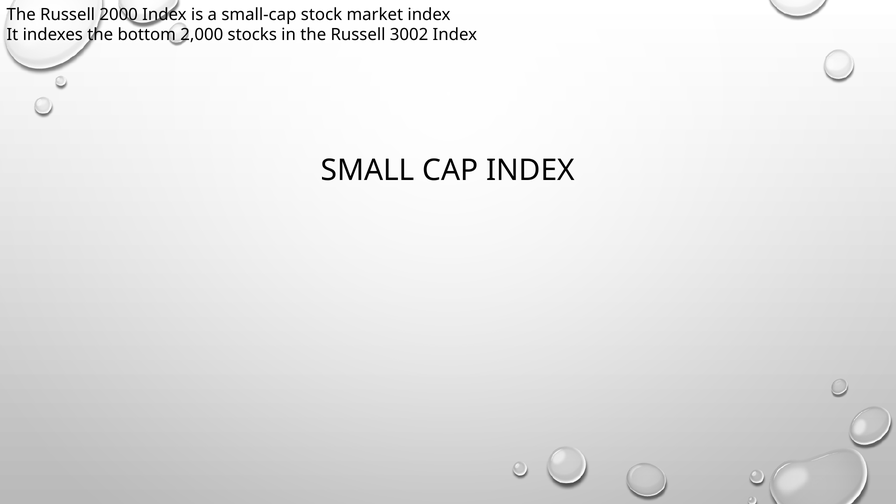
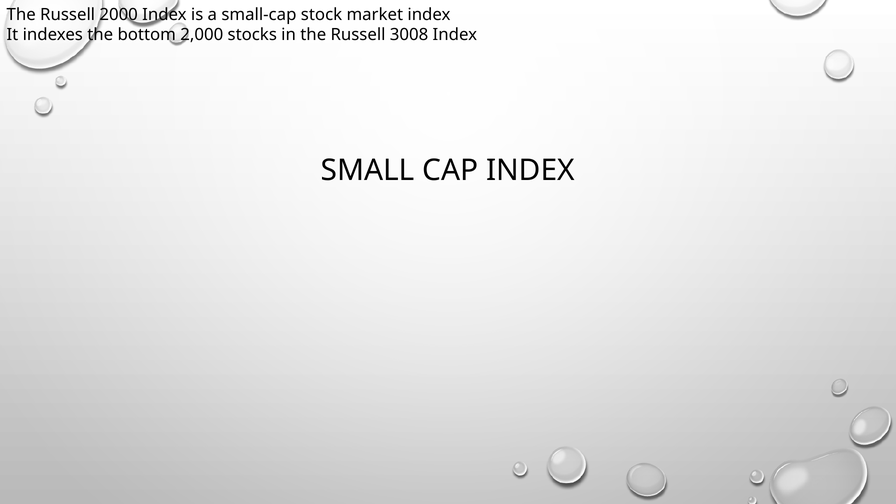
3002: 3002 -> 3008 (409, 35)
